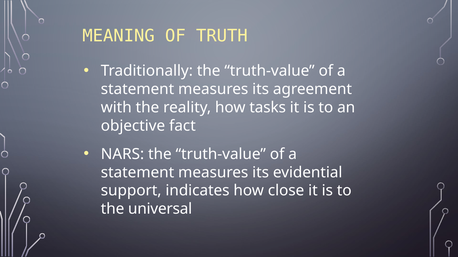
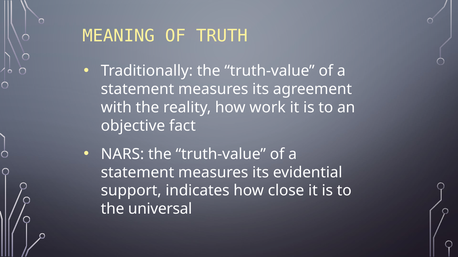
tasks: tasks -> work (268, 108)
